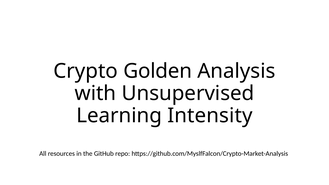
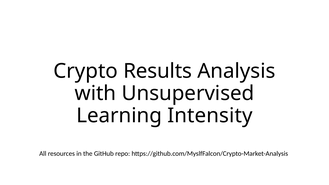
Golden: Golden -> Results (158, 71)
